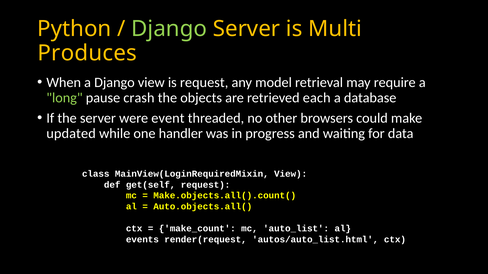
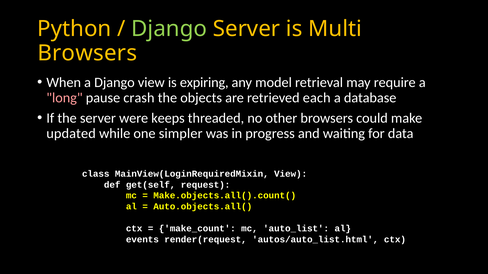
Produces: Produces -> Browsers (87, 53)
is request: request -> expiring (204, 83)
long colour: light green -> pink (64, 98)
event: event -> keeps (168, 118)
handler: handler -> simpler (181, 134)
